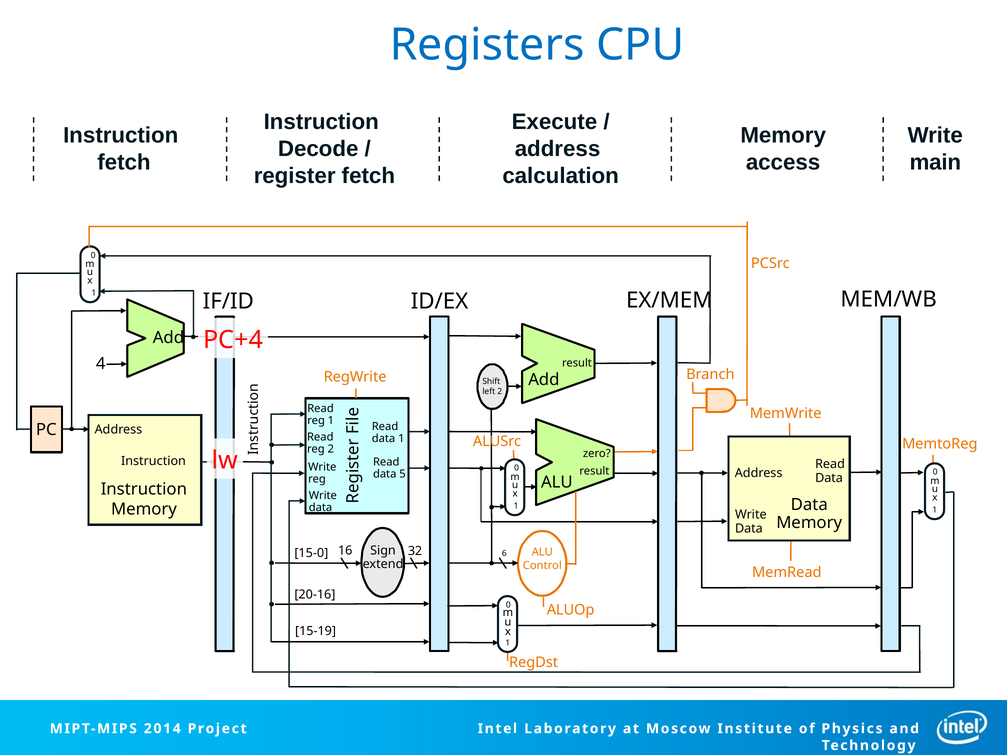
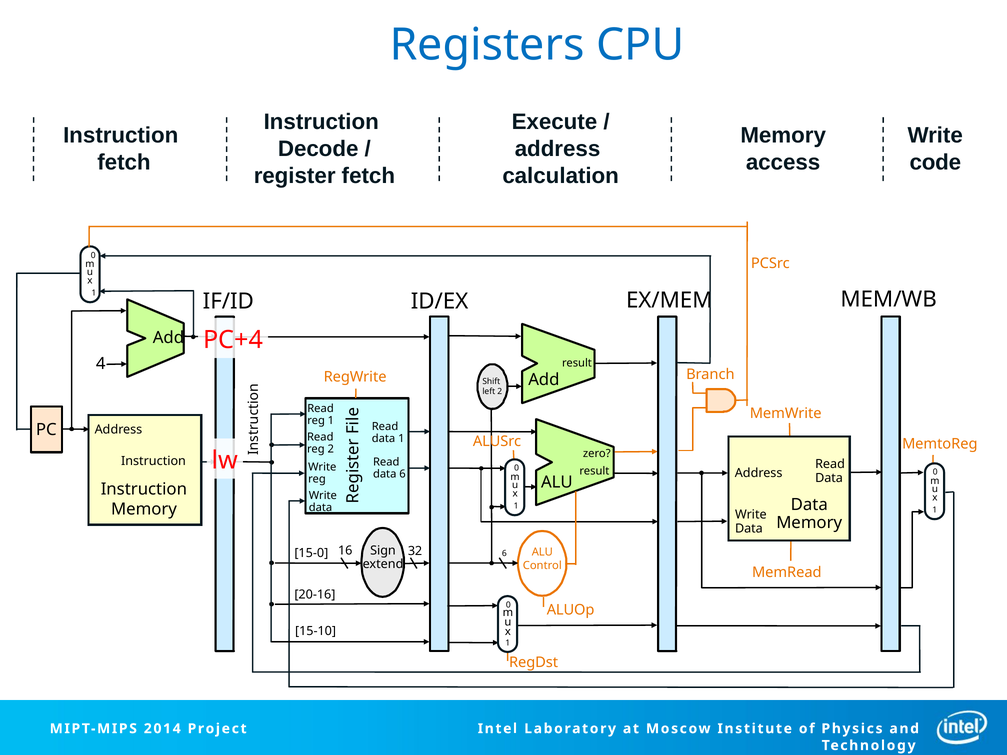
main: main -> code (935, 162)
data 5: 5 -> 6 (403, 474)
15-19: 15-19 -> 15-10 (316, 631)
